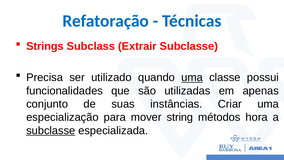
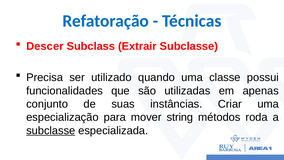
Strings: Strings -> Descer (45, 46)
uma underline: present -> none (192, 77)
hora: hora -> roda (257, 117)
